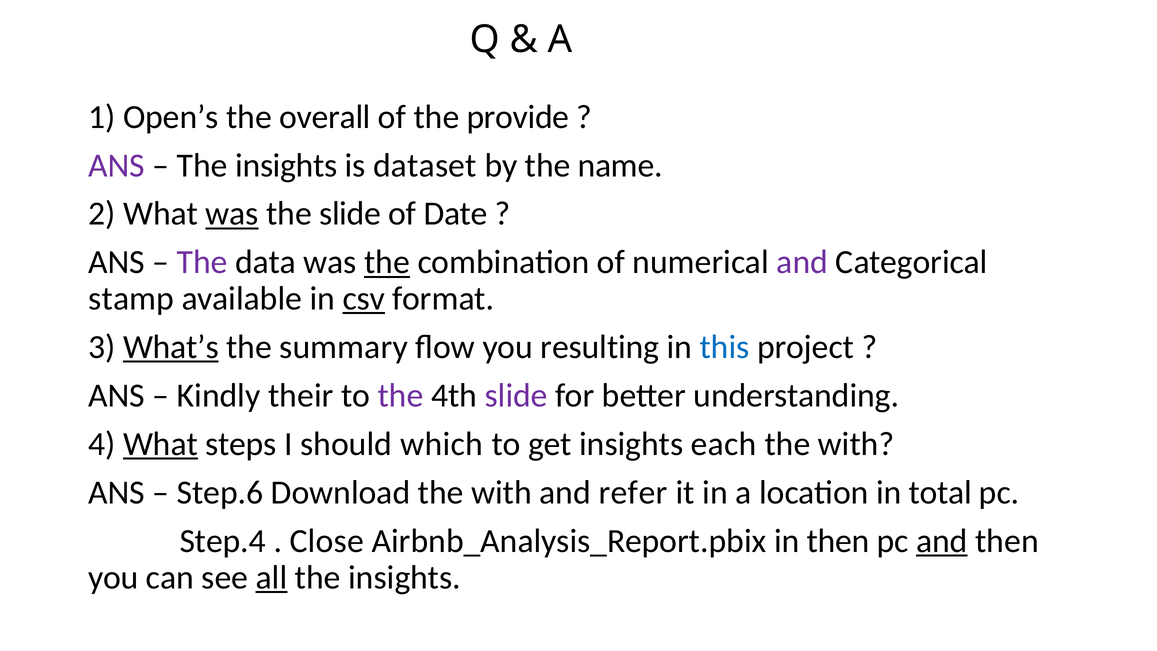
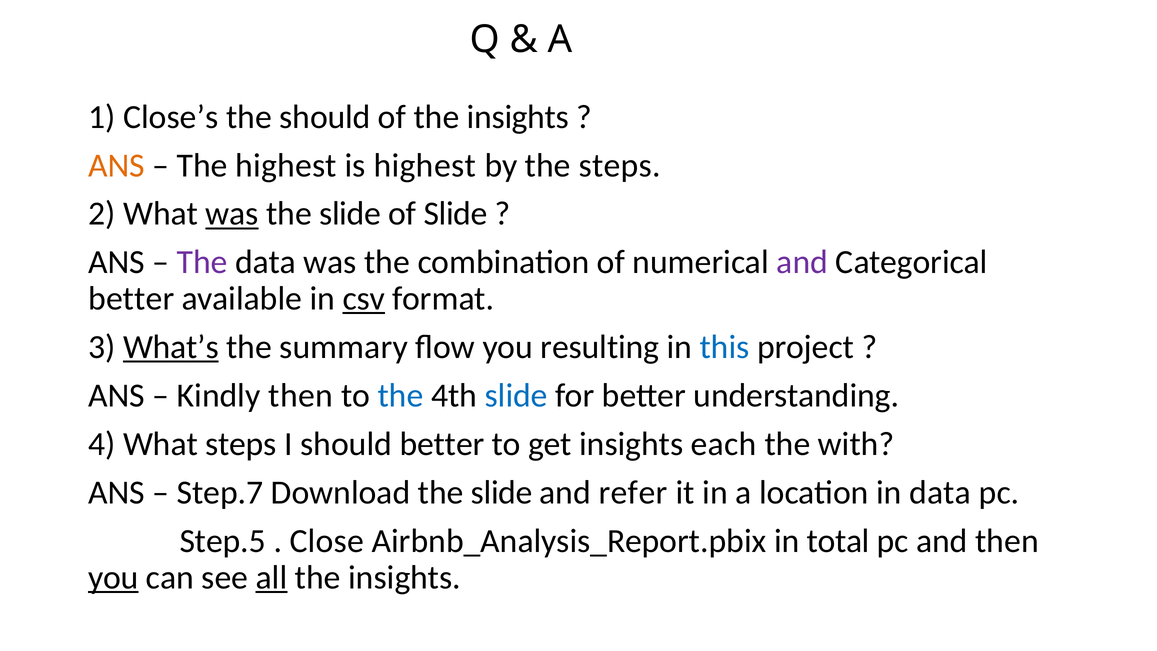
Open’s: Open’s -> Close’s (171, 117)
the overall: overall -> should (325, 117)
of the provide: provide -> insights (518, 117)
ANS colour: purple -> orange (117, 165)
insights: insights -> highest (286, 165)
is dataset: dataset -> highest (425, 165)
the name: name -> steps (620, 165)
of Date: Date -> Slide (456, 214)
the underline: present -> none (387, 262)
stamp: stamp -> better (131, 299)
Kindly their: their -> then (301, 396)
the colour: purple -> blue (401, 396)
slide colour: purple -> blue (516, 396)
What underline: present -> none (160, 444)
should which: which -> better (442, 444)
Step.6: Step.6 -> Step.7 (220, 492)
Download the with: with -> slide (502, 492)
in total: total -> data (940, 492)
Step.4: Step.4 -> Step.5 (223, 541)
in then: then -> total (838, 541)
and underline: present -> none (942, 541)
you underline: none -> present (113, 577)
